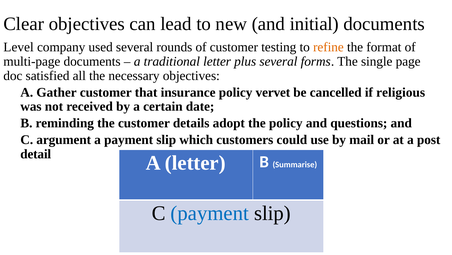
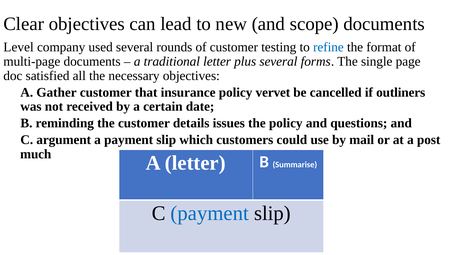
initial: initial -> scope (314, 24)
refine colour: orange -> blue (328, 47)
religious: religious -> outliners (401, 92)
adopt: adopt -> issues (229, 123)
detail: detail -> much (36, 154)
